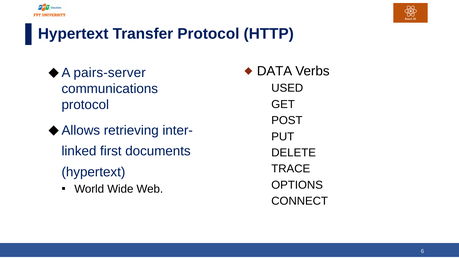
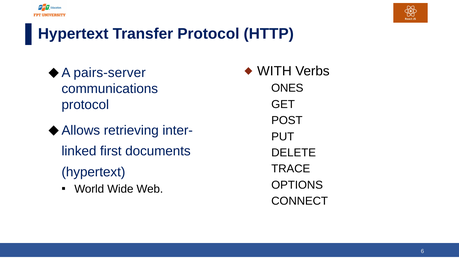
DATA: DATA -> WITH (274, 71)
USED: USED -> ONES (287, 88)
